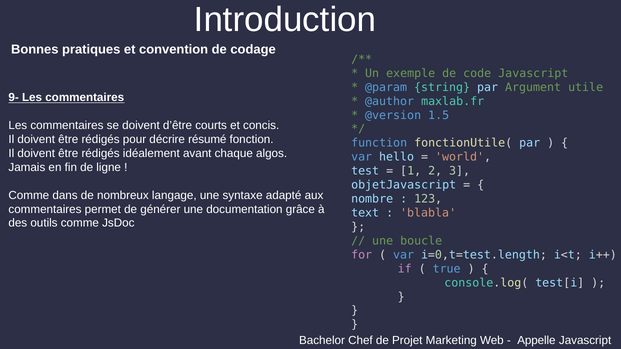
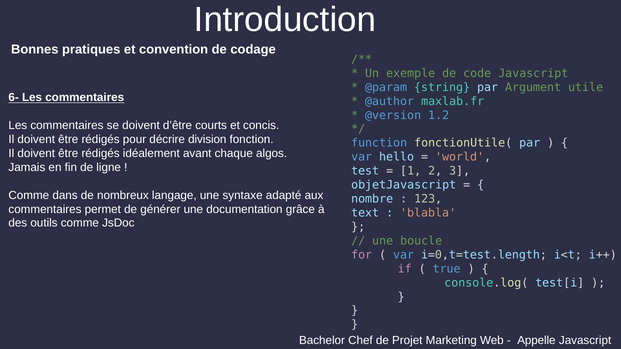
9-: 9- -> 6- (14, 98)
1.5: 1.5 -> 1.2 (439, 115)
résumé: résumé -> division (207, 140)
